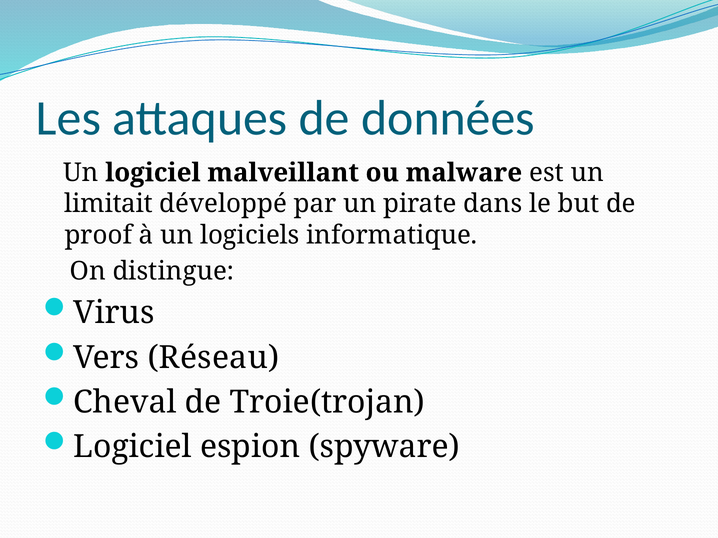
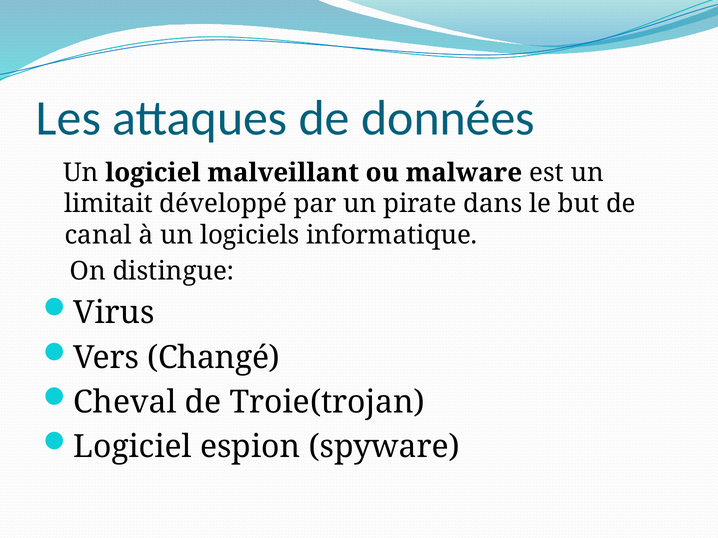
proof: proof -> canal (98, 235)
Réseau: Réseau -> Changé (214, 358)
